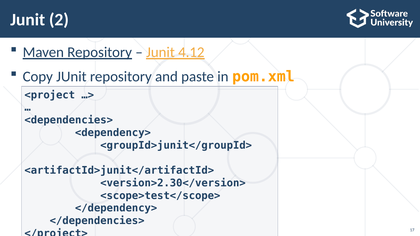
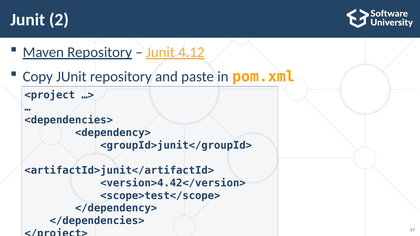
<version>2.30</version>: <version>2.30</version> -> <version>4.42</version> (173, 183)
